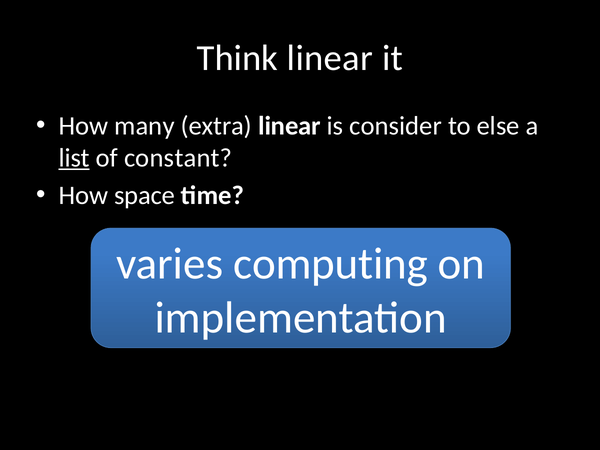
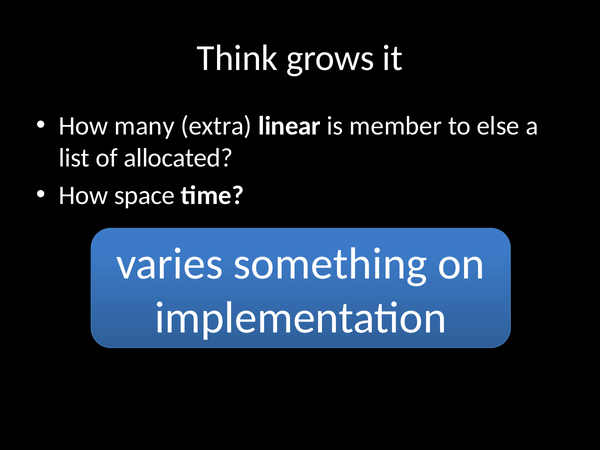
Think linear: linear -> grows (330, 58)
consider: consider -> member (396, 126)
list underline: present -> none (74, 158)
constant: constant -> allocated (178, 158)
computing: computing -> something (330, 264)
